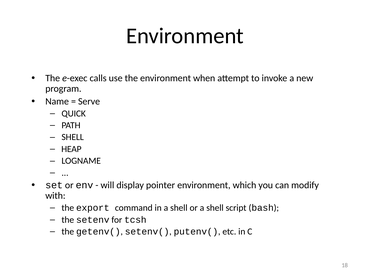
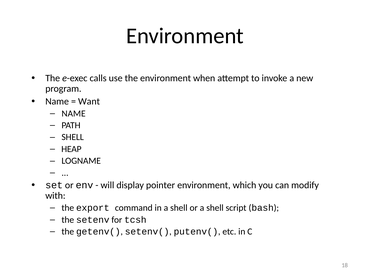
Serve: Serve -> Want (89, 101)
QUICK: QUICK -> NAME (74, 113)
